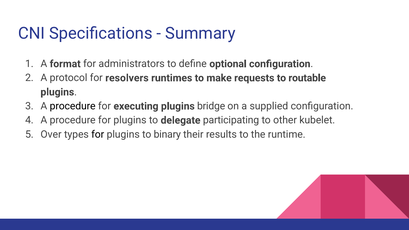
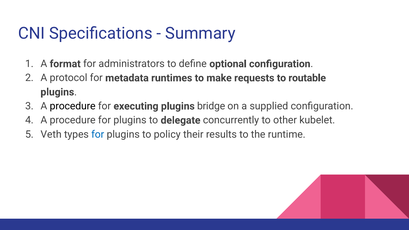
resolvers: resolvers -> metadata (127, 78)
participating: participating -> concurrently (231, 120)
Over: Over -> Veth (51, 134)
for colour: black -> blue (98, 134)
binary: binary -> policy (167, 134)
